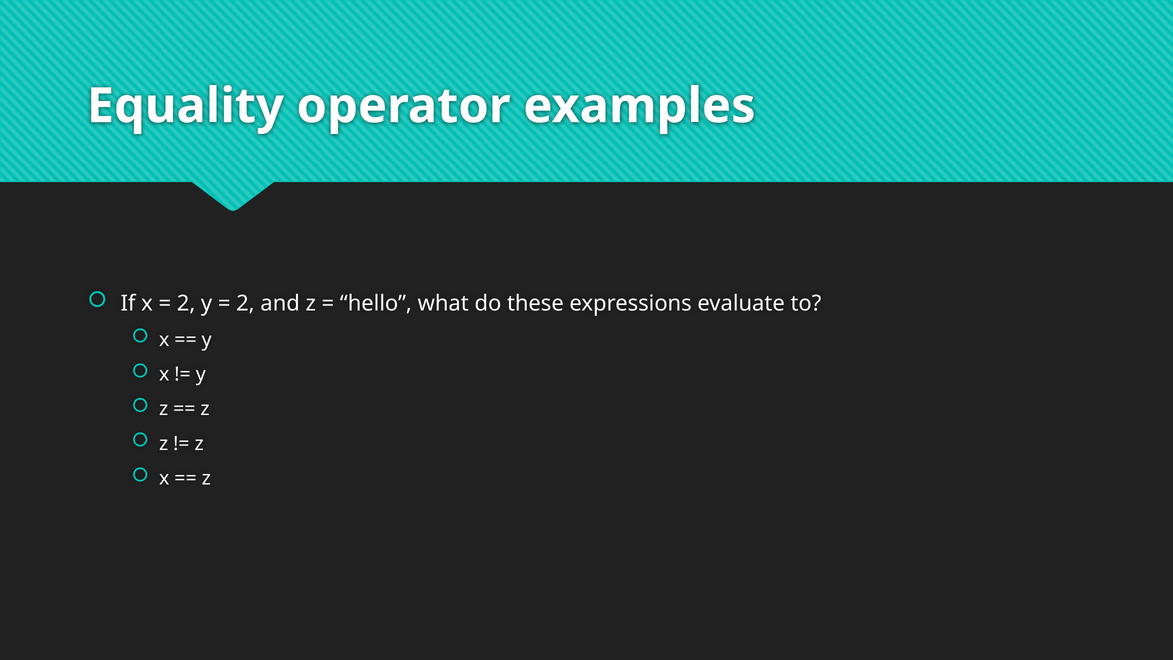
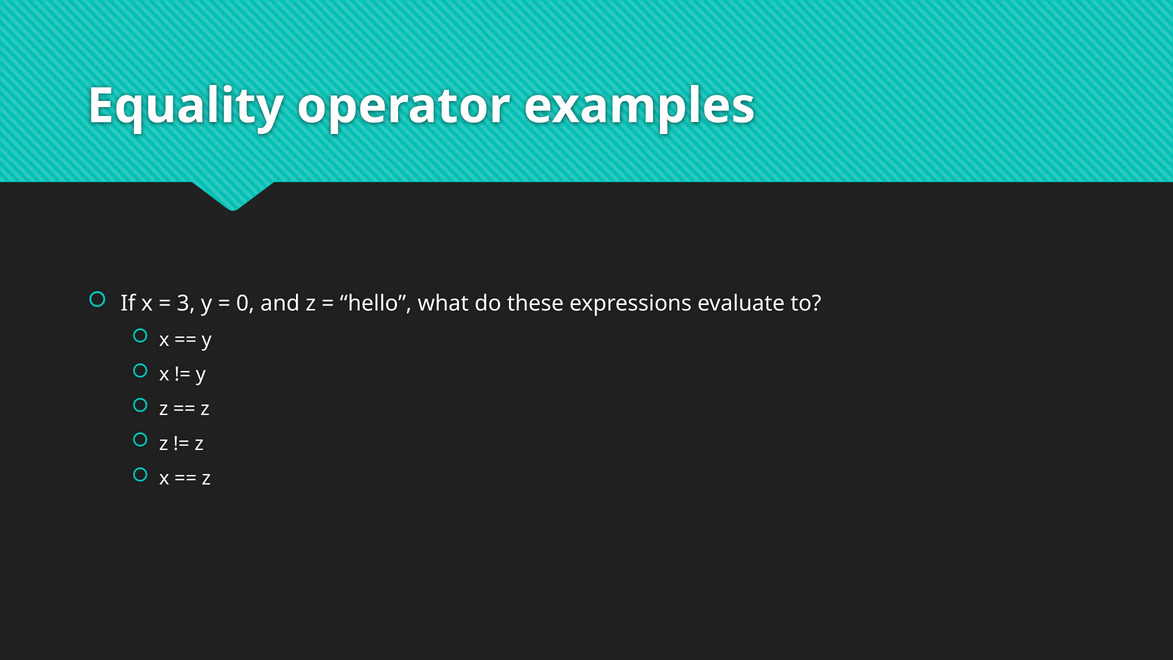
2: 2 -> 3 (186, 303)
2: 2 -> 0 (245, 303)
